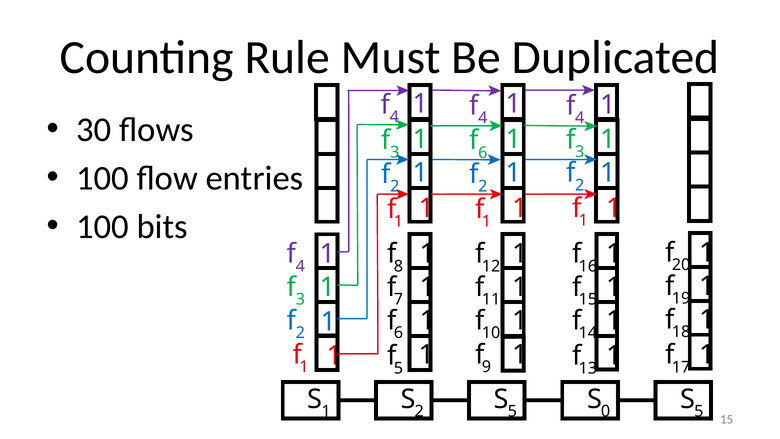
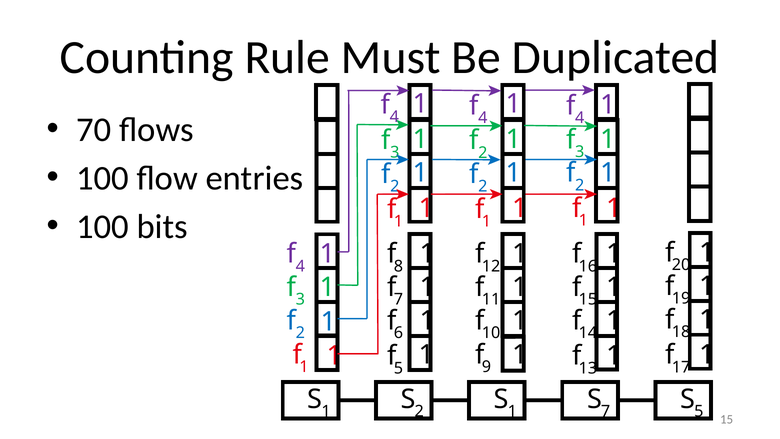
30: 30 -> 70 (94, 130)
6: 6 -> 2 (483, 153)
2 S 5: 5 -> 1 (512, 411)
S 0: 0 -> 7 (606, 411)
